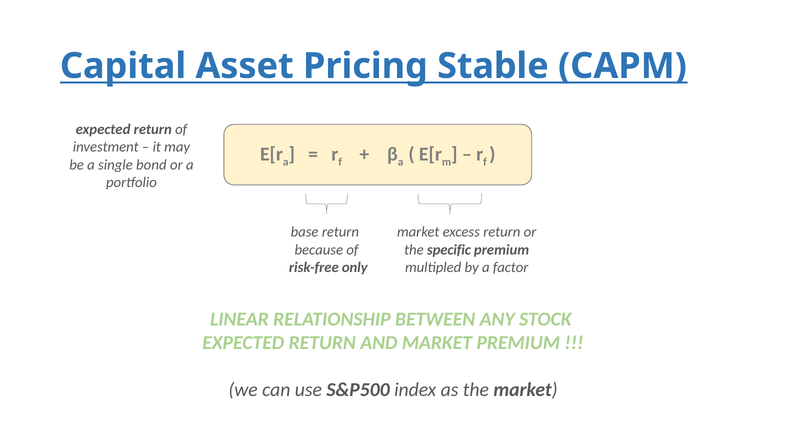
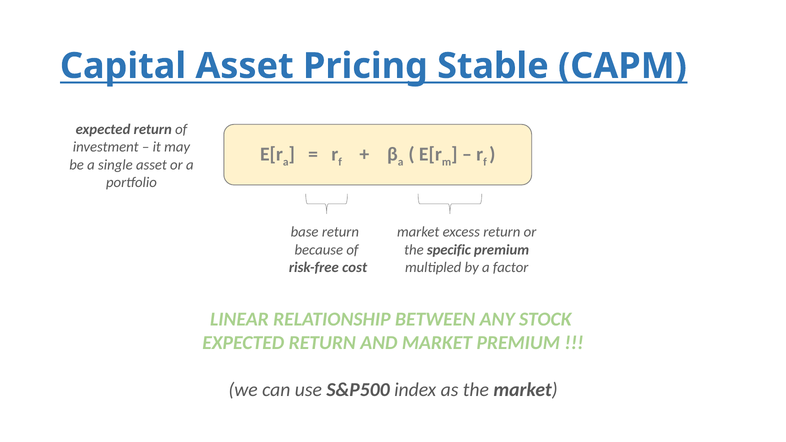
single bond: bond -> asset (151, 165)
only: only -> cost (355, 268)
